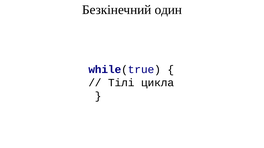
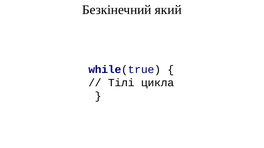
один: один -> який (168, 10)
